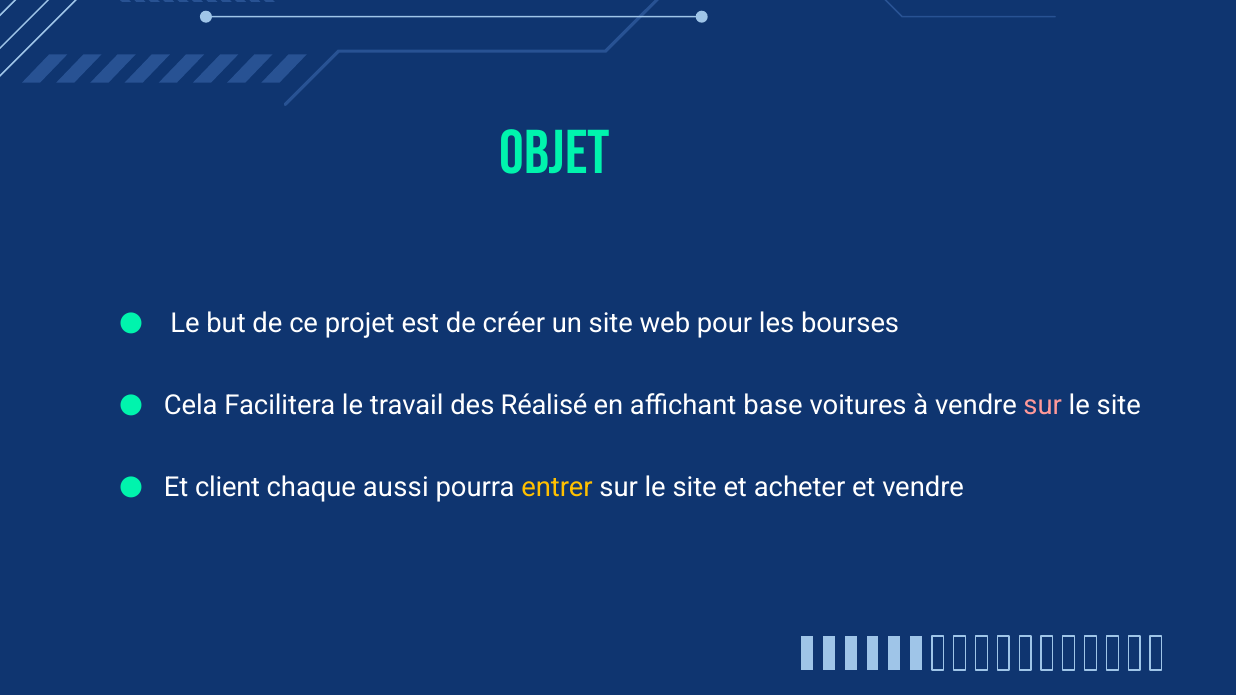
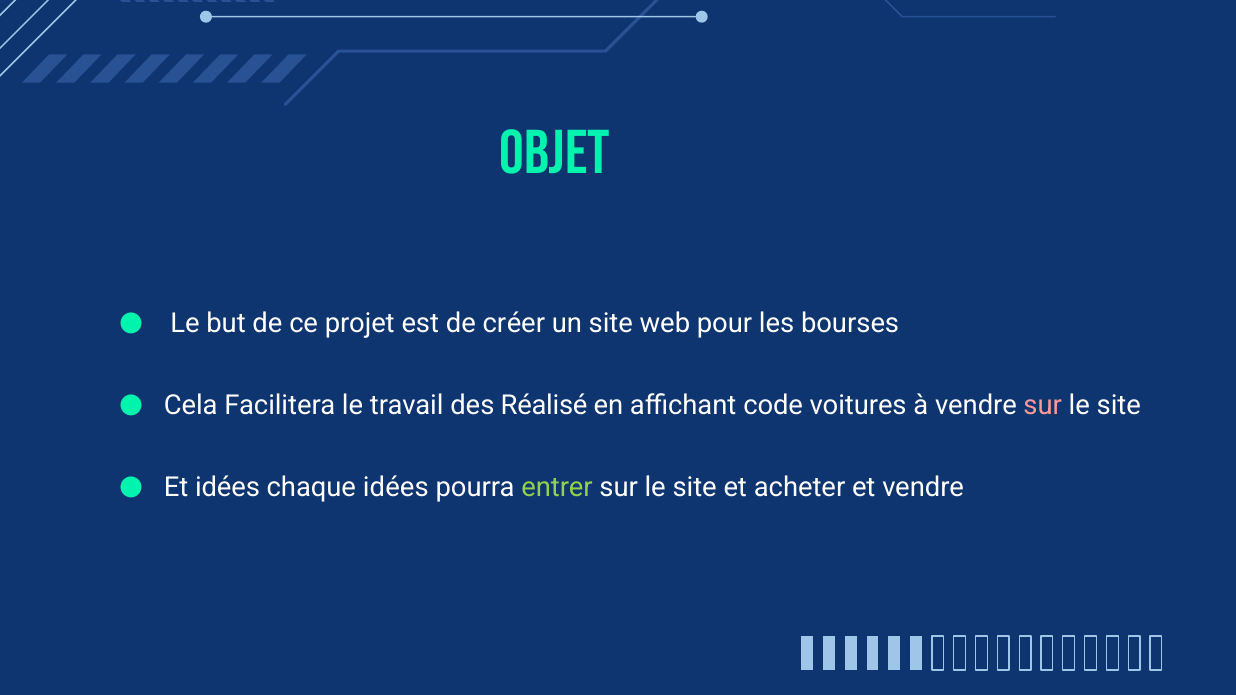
base: base -> code (773, 406)
Et client: client -> idées (228, 488)
chaque aussi: aussi -> idées (396, 488)
entrer colour: yellow -> light green (557, 488)
